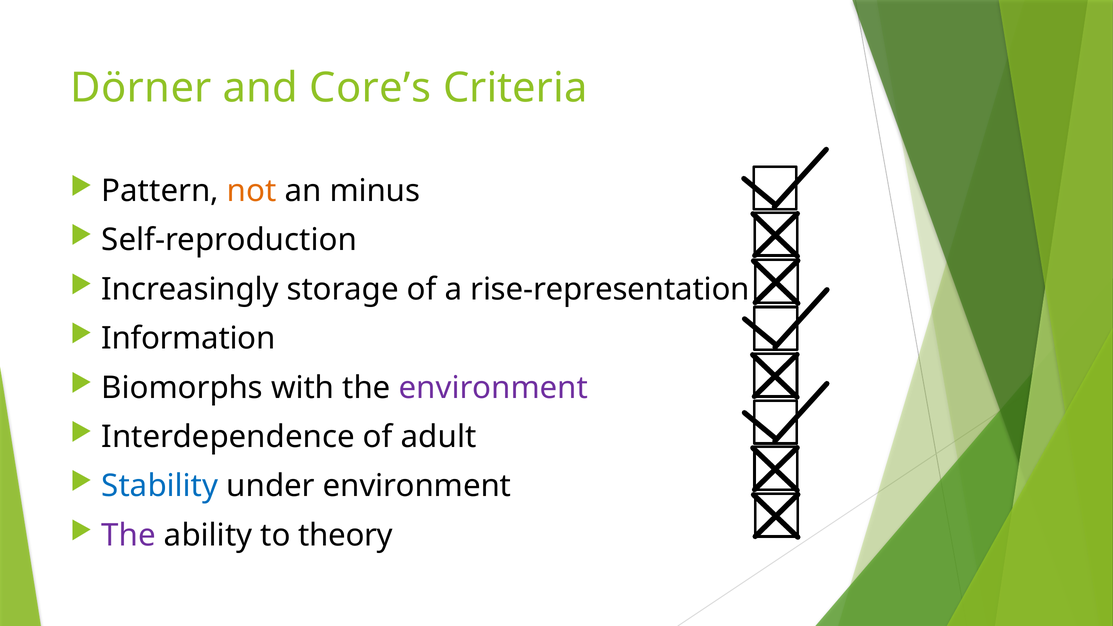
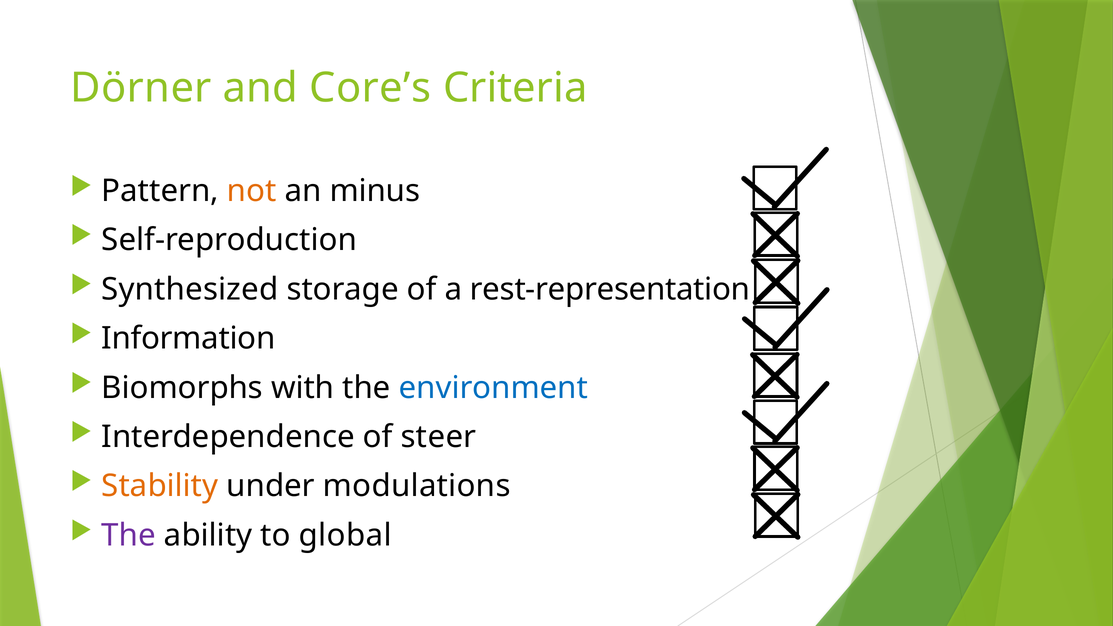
Increasingly: Increasingly -> Synthesized (190, 289)
rise-representation: rise-representation -> rest-representation (610, 289)
environment colour: purple -> blue (493, 388)
adult: adult -> steer (439, 437)
Stability colour: blue -> orange (160, 486)
under environment: environment -> modulations (417, 486)
theory: theory -> global (345, 535)
